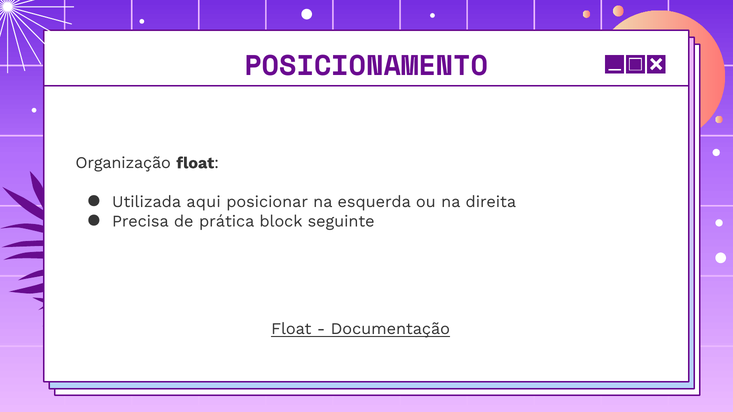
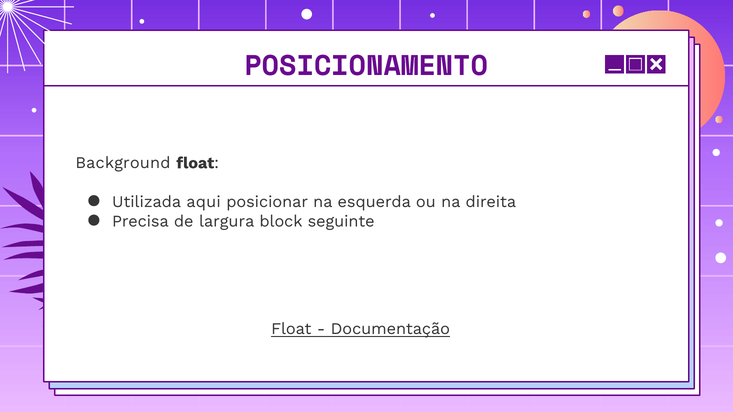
Organização: Organização -> Background (123, 163)
prática: prática -> largura (227, 222)
